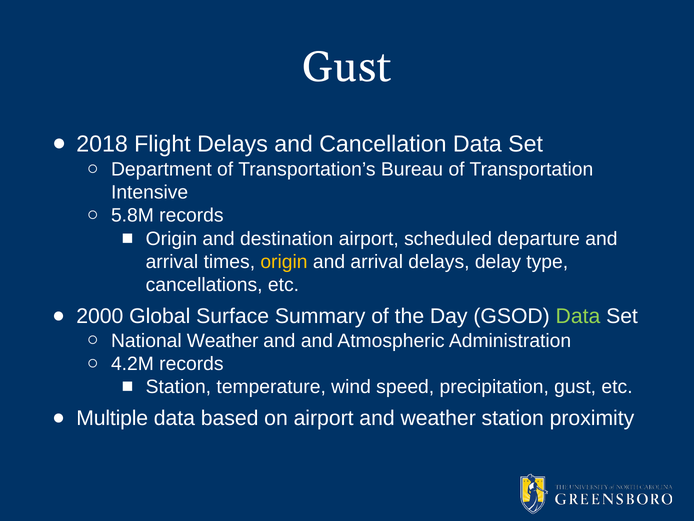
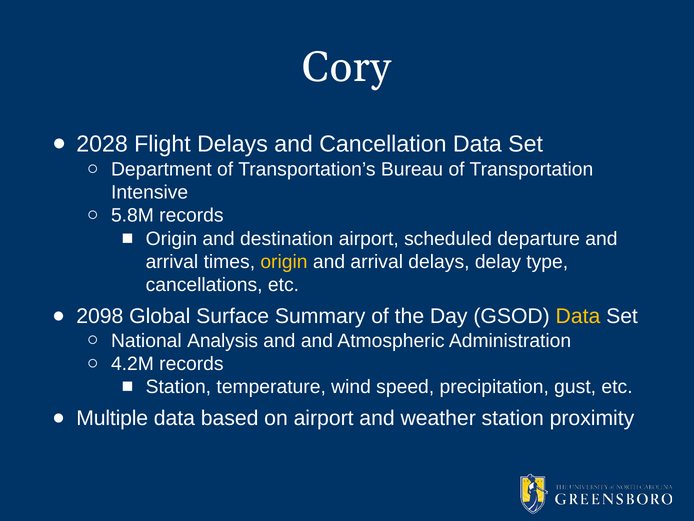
Gust: Gust -> Cory (347, 67)
2018: 2018 -> 2028 (102, 144)
2000: 2000 -> 2098 (100, 316)
Data colour: light green -> yellow (578, 316)
National Weather: Weather -> Analysis (223, 340)
